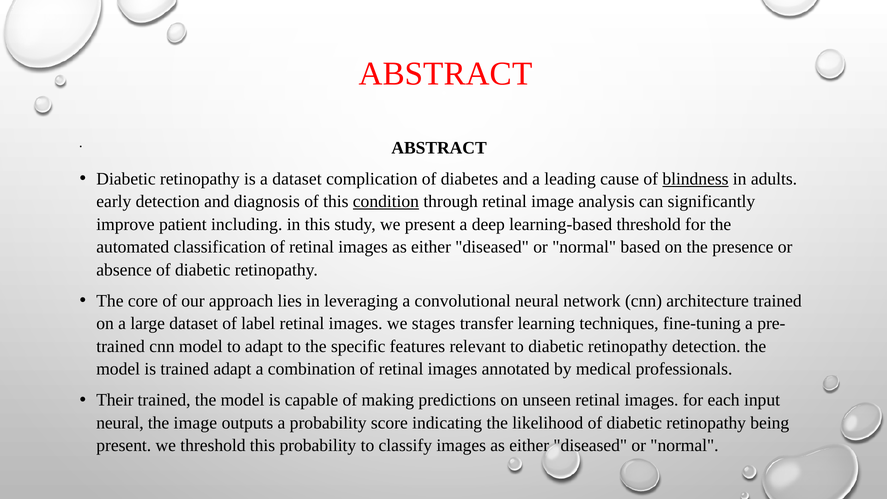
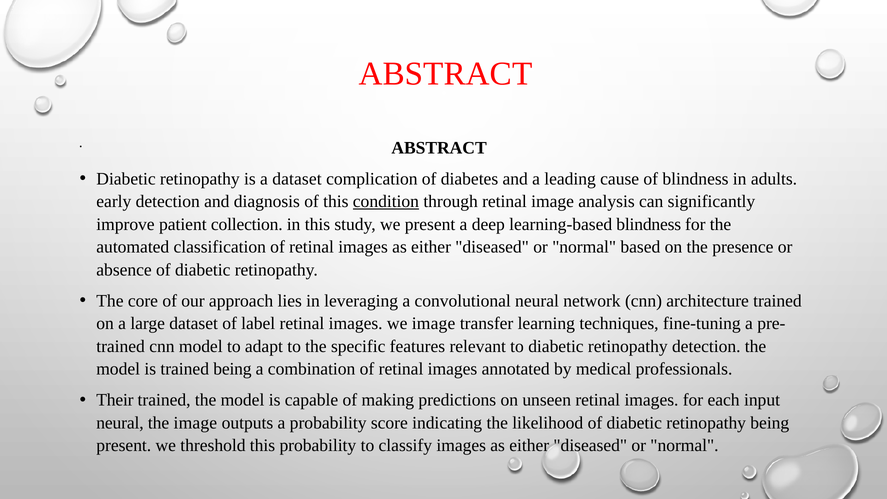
blindness underline: present -> none (695, 179)
including: including -> collection (247, 224)
learning-based threshold: threshold -> blindness (649, 224)
we stages: stages -> image (434, 324)
trained adapt: adapt -> being (232, 369)
